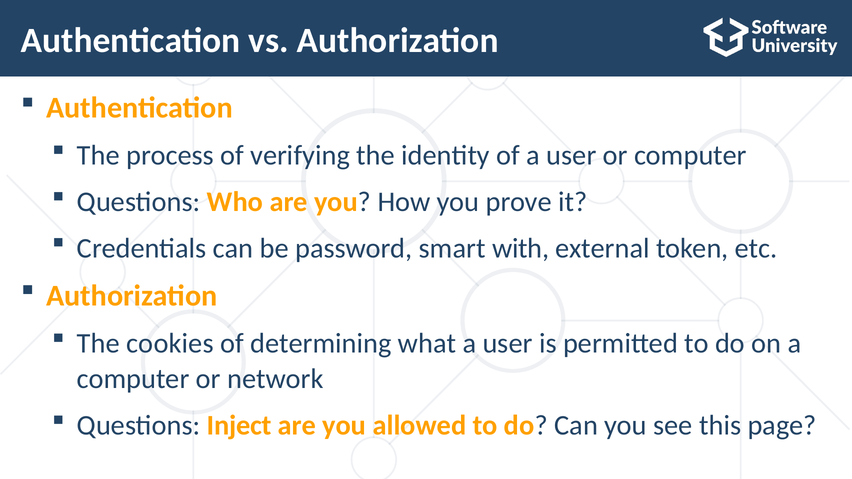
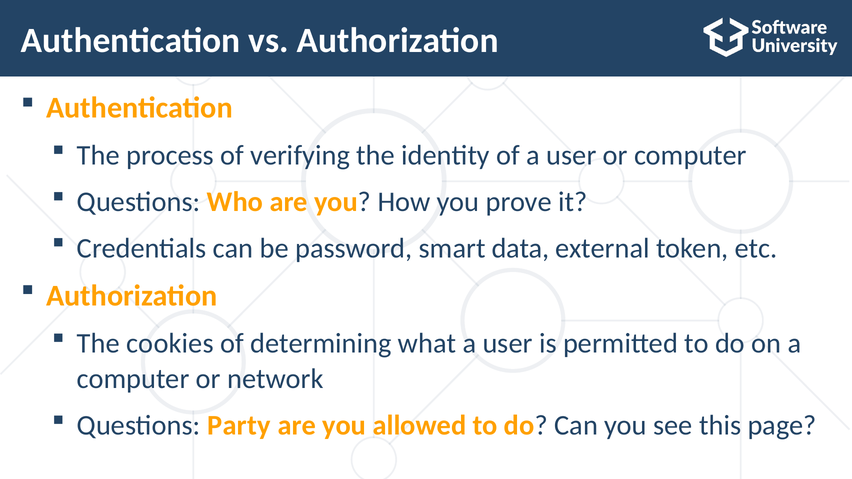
with: with -> data (521, 248)
Inject: Inject -> Party (239, 426)
